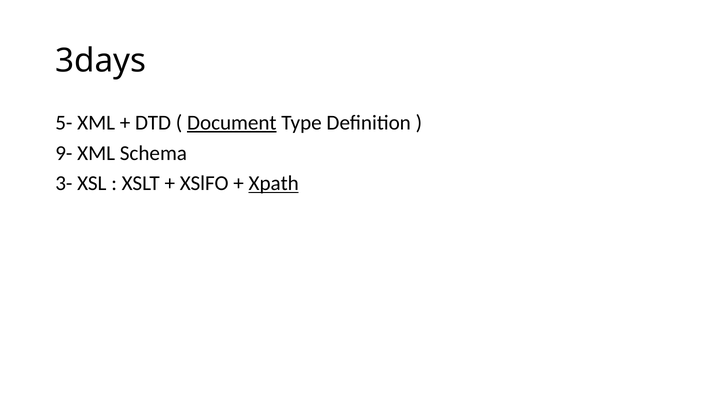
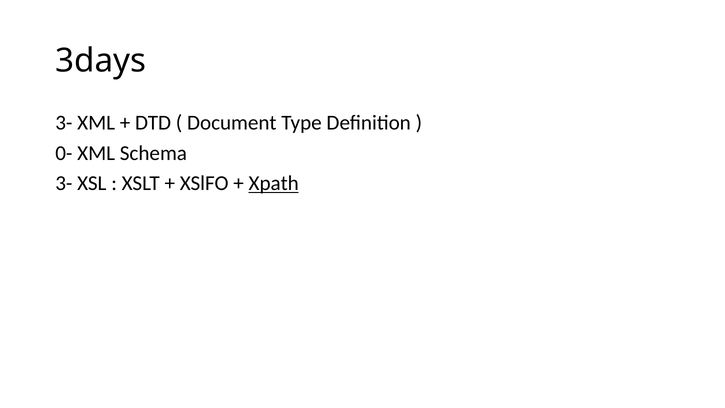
5-: 5- -> 3- (64, 123)
Document underline: present -> none (232, 123)
9-: 9- -> 0- (64, 153)
